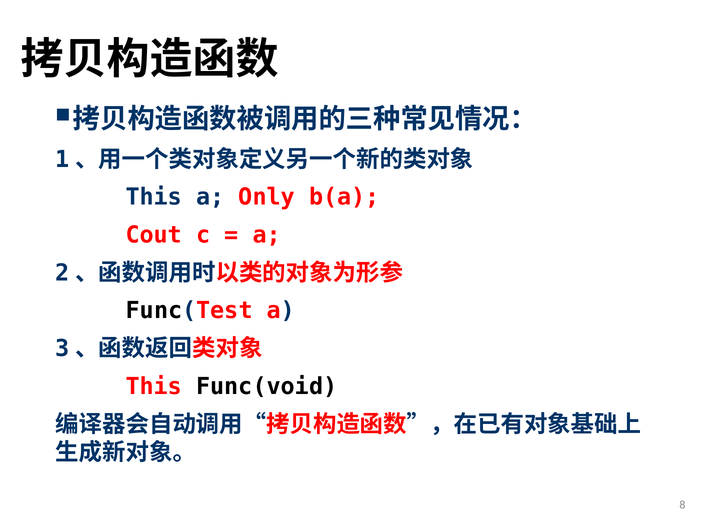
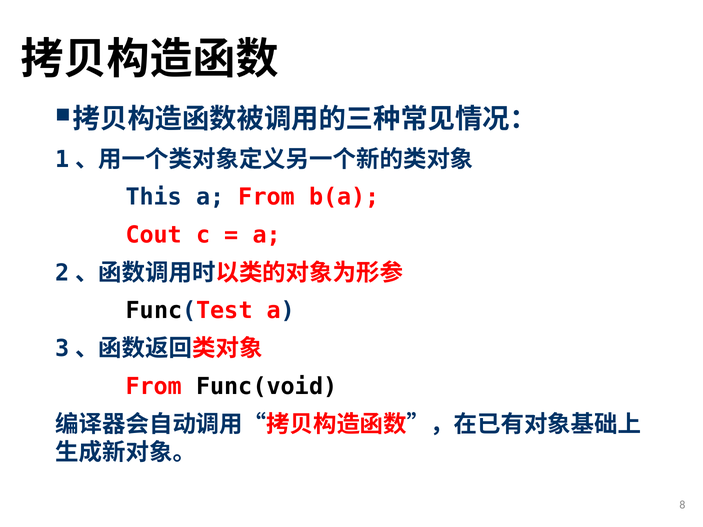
a Only: Only -> From (267, 197)
This: This -> From (154, 387)
